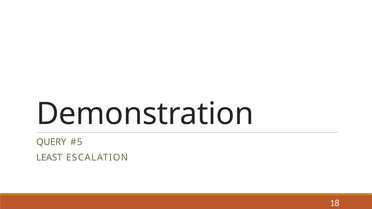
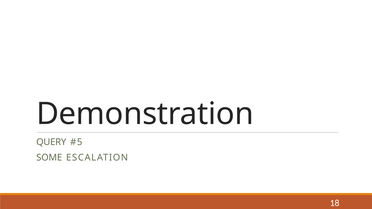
LEAST: LEAST -> SOME (49, 158)
